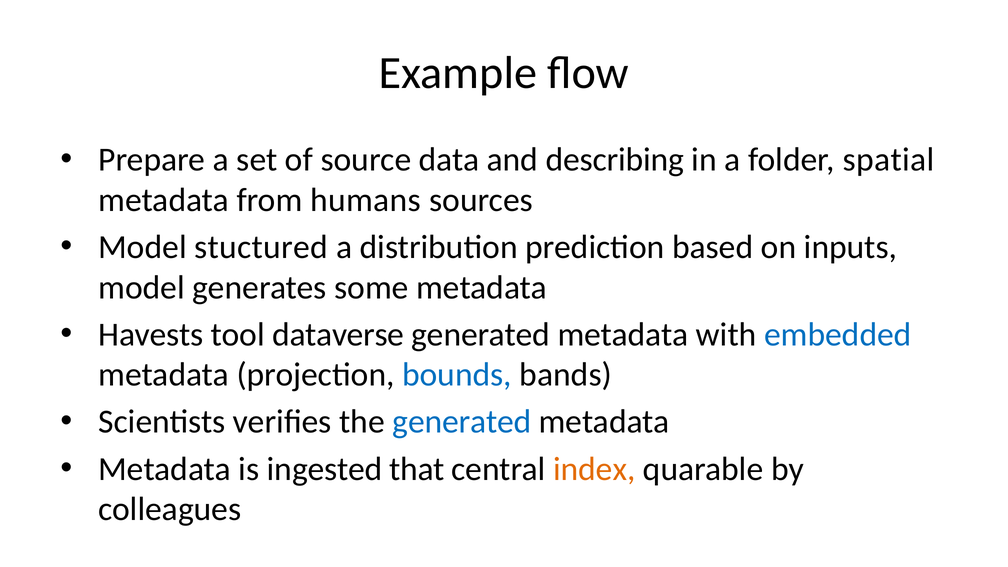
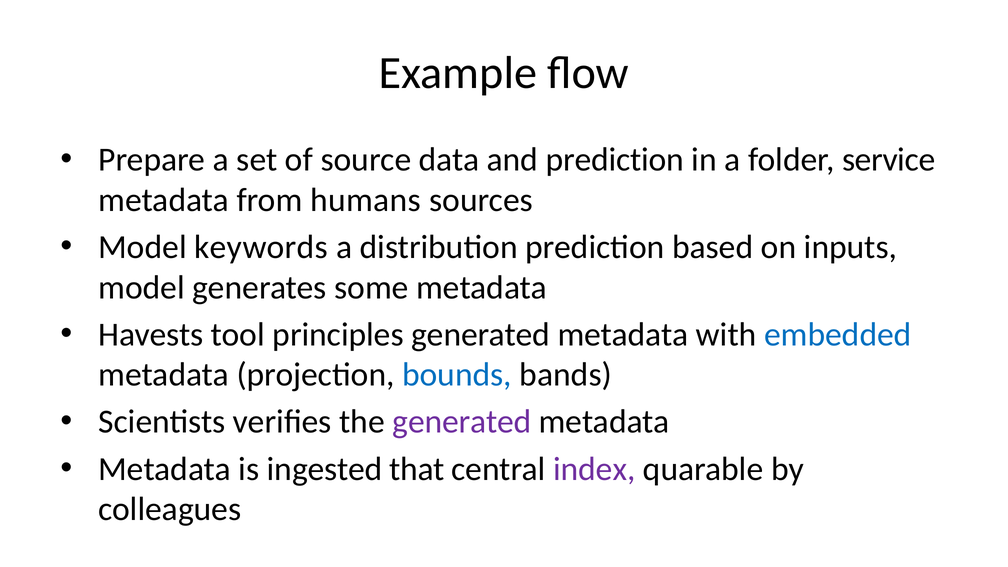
and describing: describing -> prediction (615, 160)
spatial: spatial -> service (889, 160)
stuctured: stuctured -> keywords (261, 247)
dataverse: dataverse -> principles (338, 335)
generated colour: blue -> purple (462, 422)
index colour: orange -> purple (594, 469)
